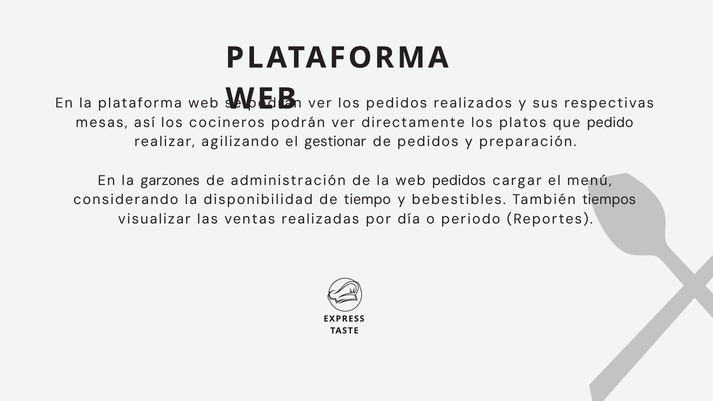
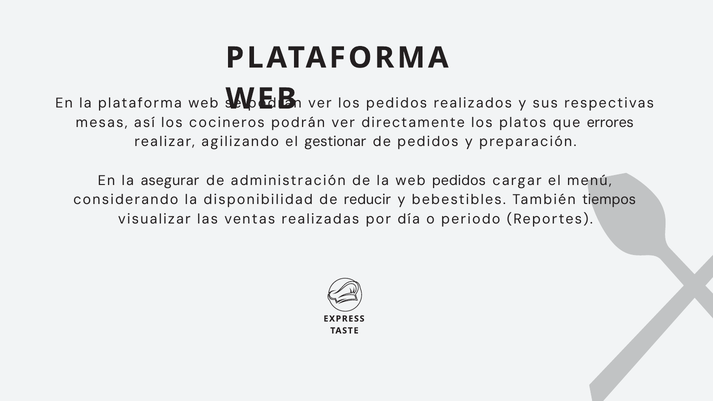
pedido: pedido -> errores (610, 123)
garzones: garzones -> asegurar (170, 181)
tiempo: tiempo -> reducir (367, 200)
